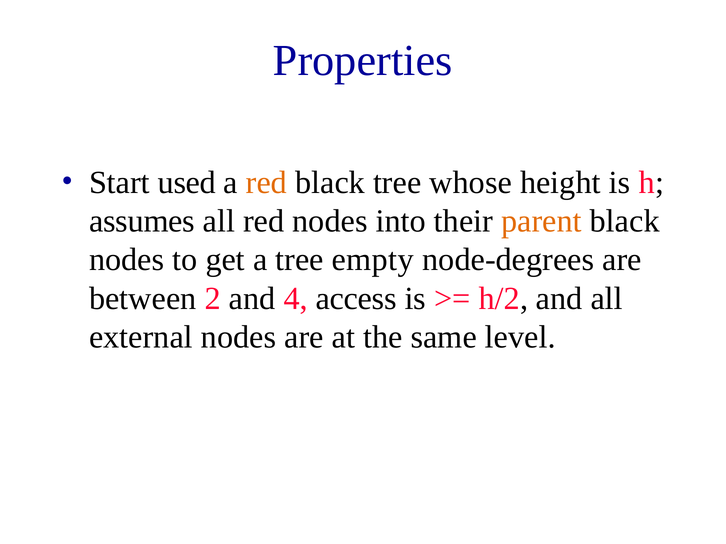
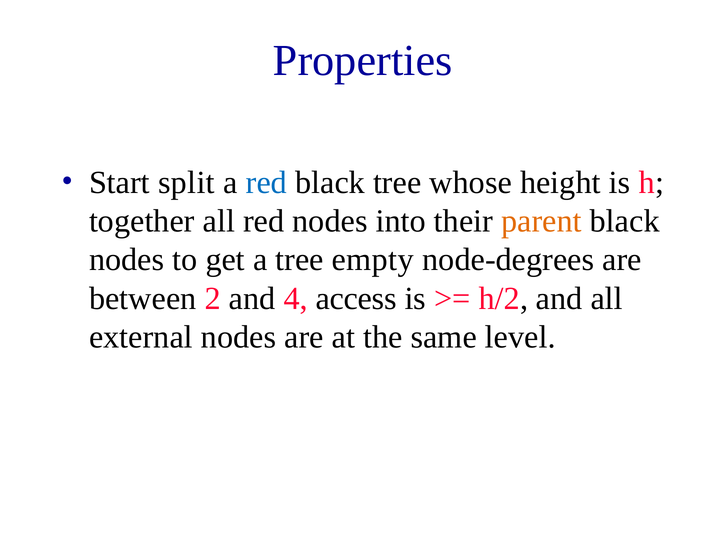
used: used -> split (186, 183)
red colour: orange -> blue (266, 183)
assumes: assumes -> together (142, 221)
